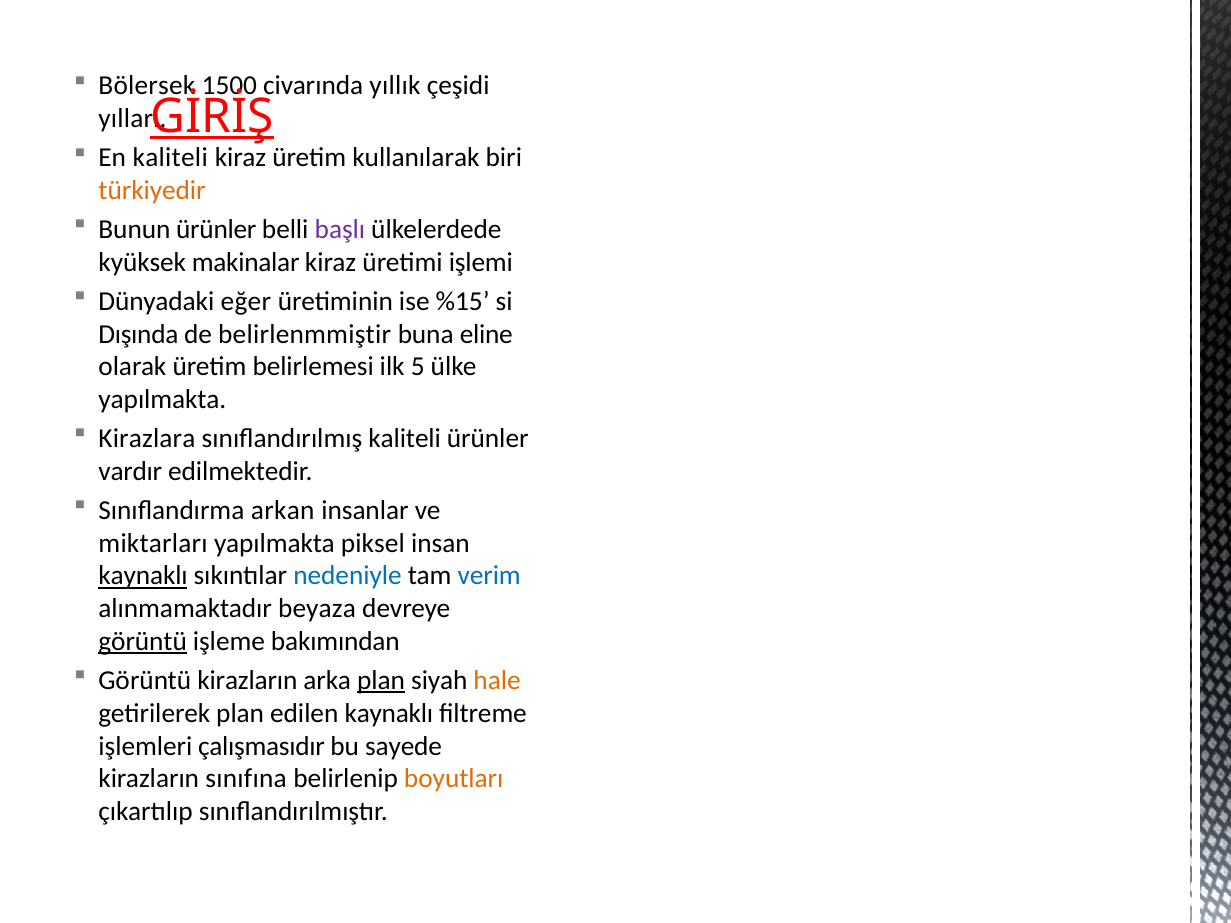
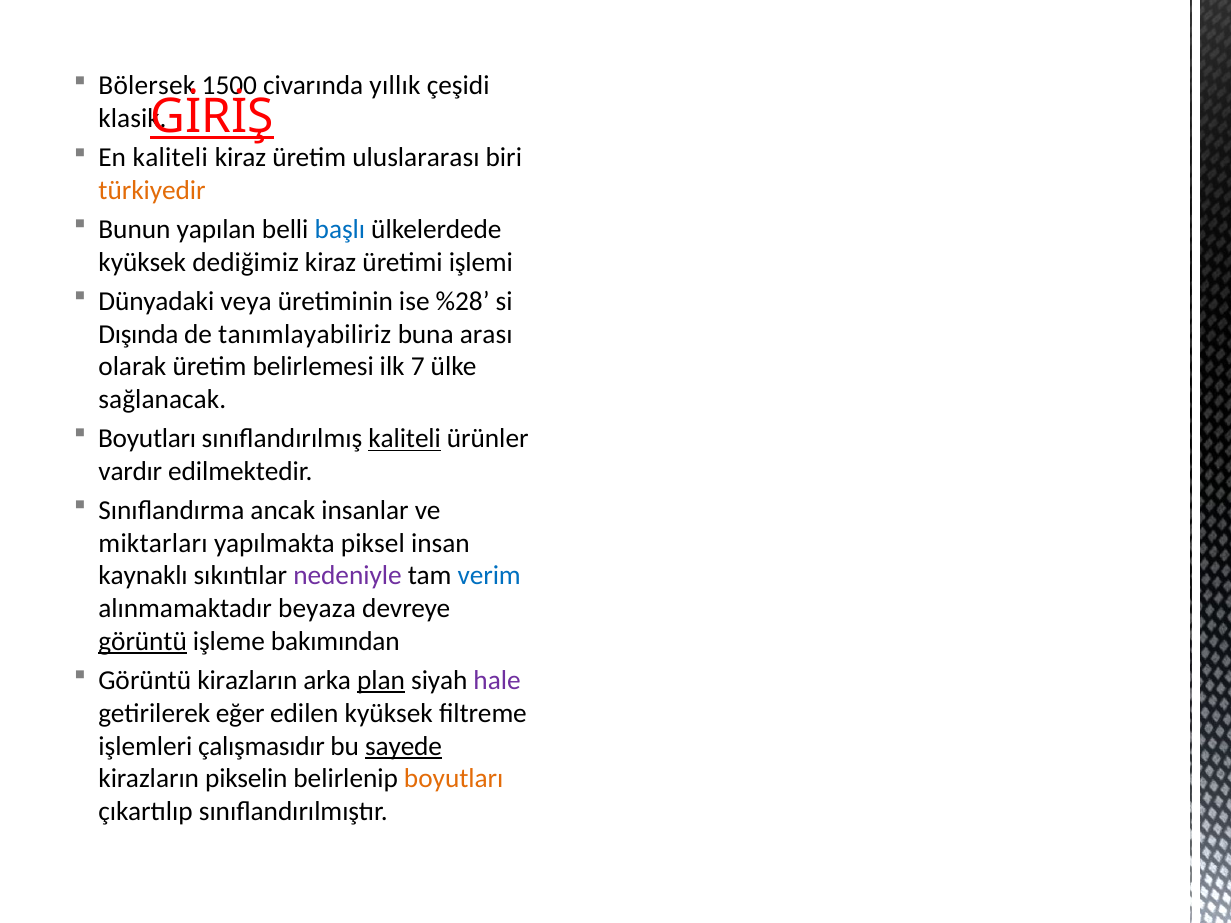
yılları: yılları -> klasik (133, 119)
kullanılarak: kullanılarak -> uluslararası (416, 158)
Bunun ürünler: ürünler -> yapılan (216, 230)
başlı colour: purple -> blue (340, 230)
makinalar: makinalar -> dediğimiz (246, 262)
eğer: eğer -> veya (246, 301)
%15: %15 -> %28 (463, 301)
belirlenmmiştir: belirlenmmiştir -> tanımlayabiliriz (305, 334)
eline: eline -> arası (486, 334)
5: 5 -> 7 (418, 367)
yapılmakta: yapılmakta -> sağlanacak (162, 400)
Kirazlara: Kirazlara -> Boyutları (147, 439)
kaliteli underline: none -> present (405, 439)
arkan: arkan -> ancak (283, 510)
kaynaklı underline: present -> none (143, 576)
nedeniyle colour: blue -> purple (347, 576)
hale colour: orange -> purple (497, 681)
getirilerek plan: plan -> eğer (240, 713)
edilen kaynaklı: kaynaklı -> kyüksek (389, 713)
sayede underline: none -> present (404, 746)
sınıfına: sınıfına -> pikselin (246, 779)
